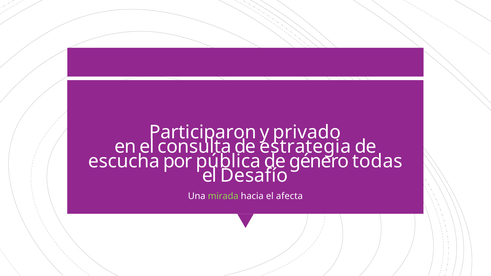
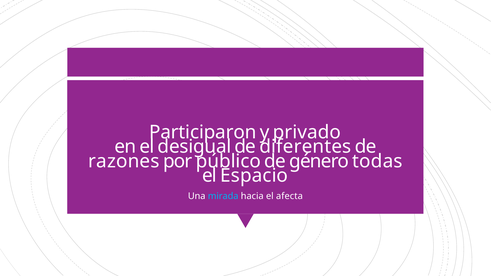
consulta: consulta -> desigual (194, 147)
estrategia: estrategia -> diferentes (305, 147)
escucha: escucha -> razones (124, 161)
pública: pública -> público (228, 161)
Desafío: Desafío -> Espacio (254, 176)
mirada colour: light green -> light blue (223, 196)
